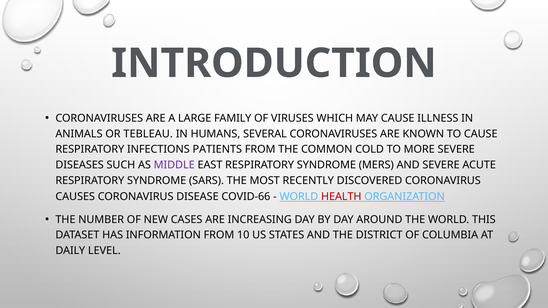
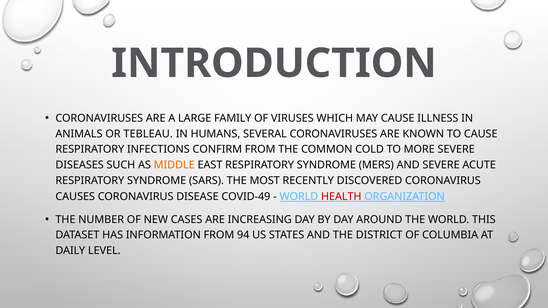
PATIENTS: PATIENTS -> CONFIRM (217, 149)
MIDDLE colour: purple -> orange (174, 165)
COVID-66: COVID-66 -> COVID-49 (246, 197)
10: 10 -> 94 (243, 235)
